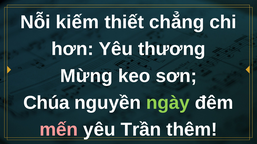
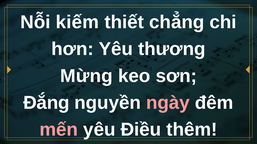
Chúa: Chúa -> Đắng (46, 103)
ngày colour: light green -> pink (168, 103)
Trần: Trần -> Điều (141, 130)
